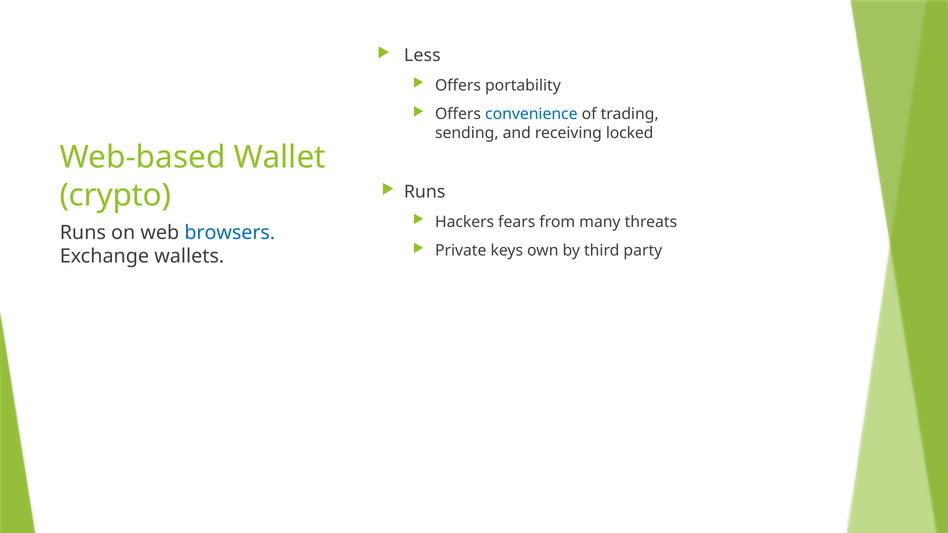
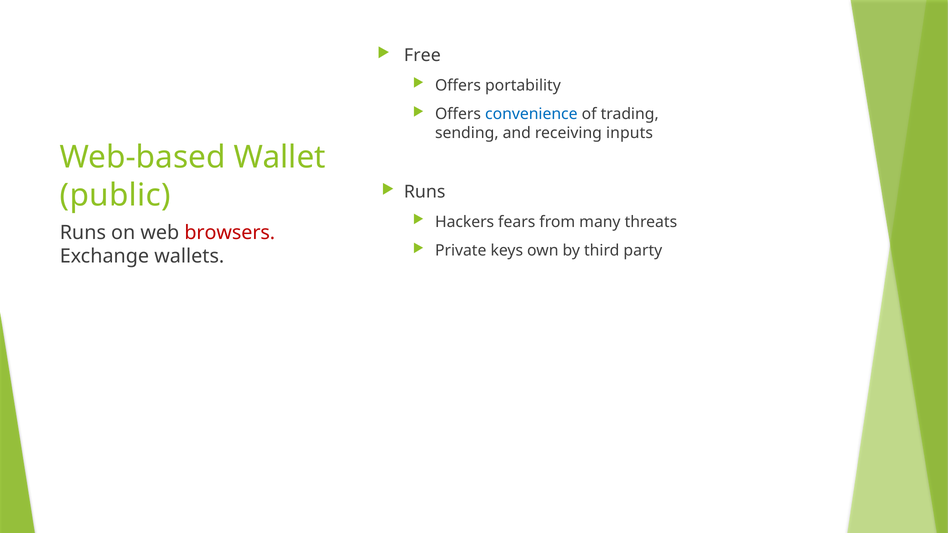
Less: Less -> Free (422, 55)
locked: locked -> inputs (630, 133)
crypto: crypto -> public (115, 196)
browsers colour: blue -> red (230, 233)
